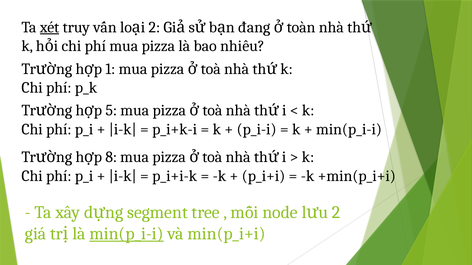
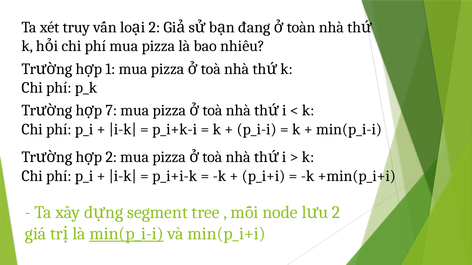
xét underline: present -> none (50, 27)
5: 5 -> 7 (111, 111)
8: 8 -> 2 (111, 157)
